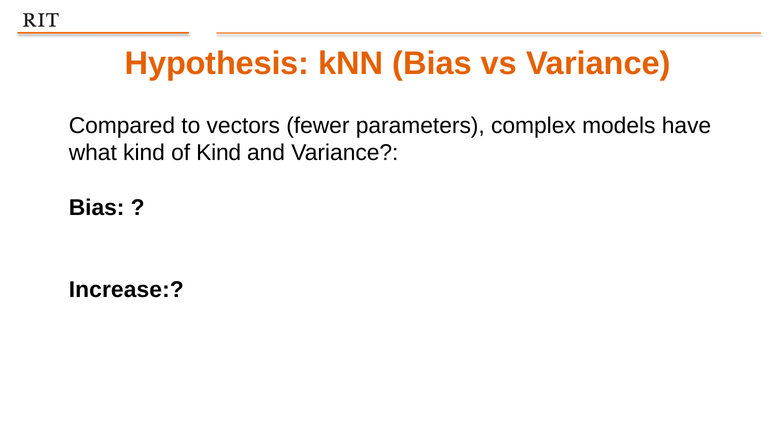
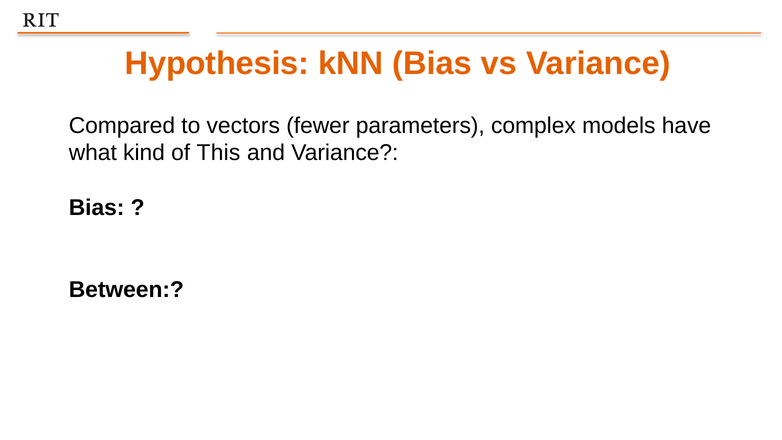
of Kind: Kind -> This (218, 153)
Increase: Increase -> Between (126, 290)
